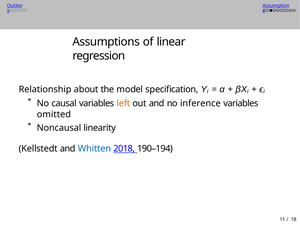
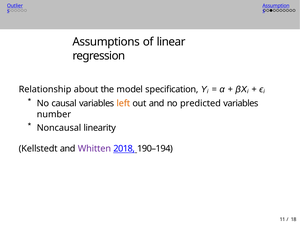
inference: inference -> predicted (200, 103)
omitted: omitted -> number (54, 114)
Whitten colour: blue -> purple (94, 149)
